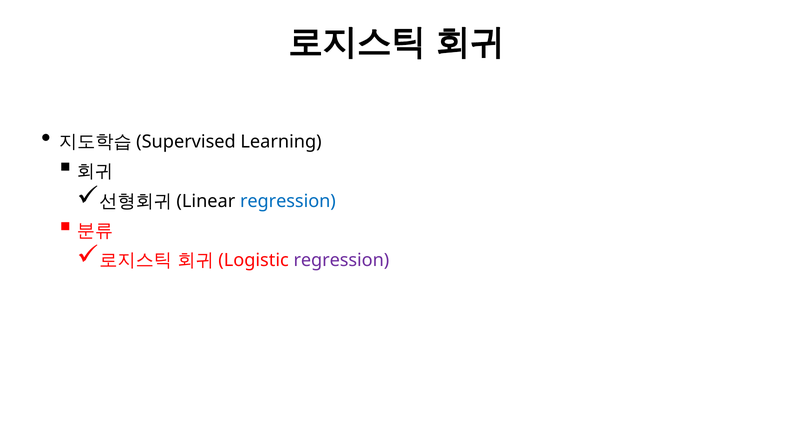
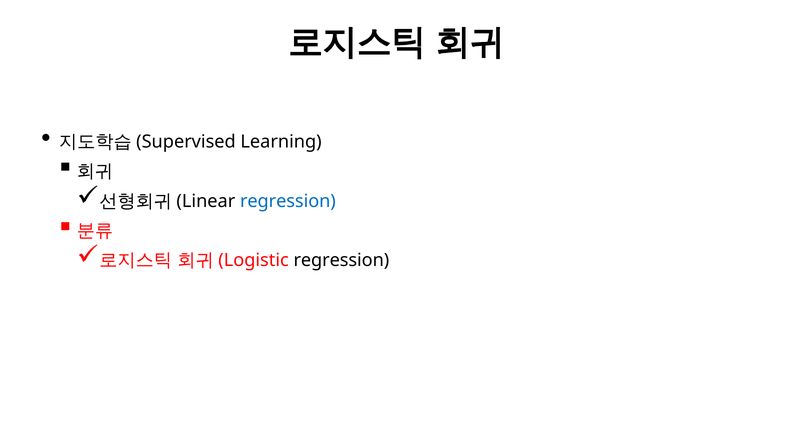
regression colour: purple -> black (341, 260)
